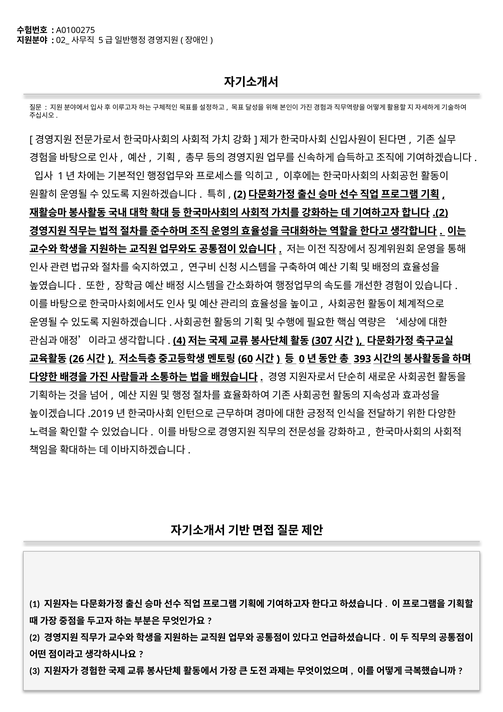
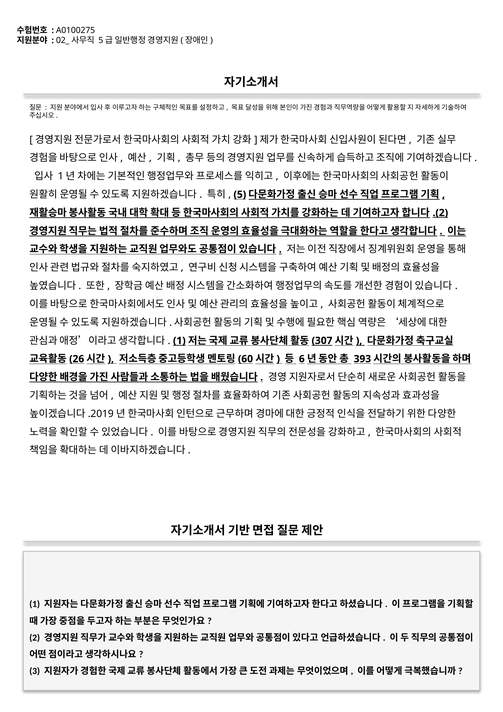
2: 2 -> 5 (240, 194)
4: 4 -> 1 (179, 340)
0: 0 -> 6 (302, 359)
